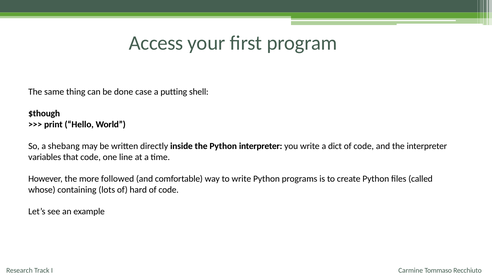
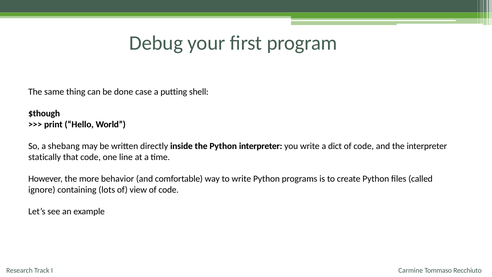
Access: Access -> Debug (156, 43)
variables: variables -> statically (45, 157)
followed: followed -> behavior (118, 179)
whose: whose -> ignore (42, 190)
hard: hard -> view (138, 190)
